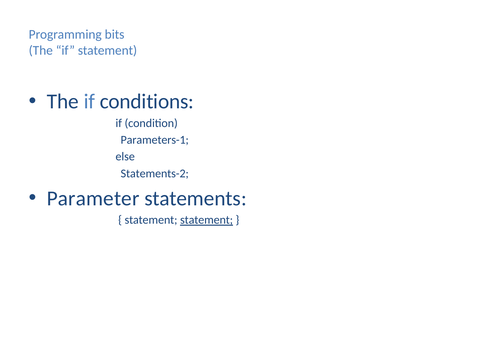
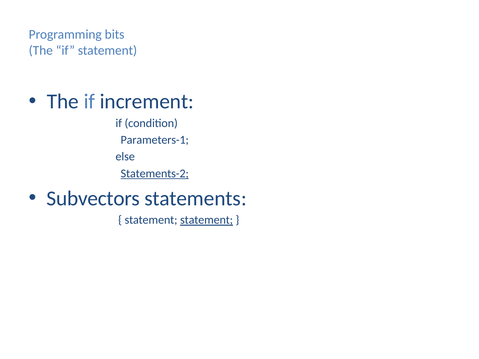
conditions: conditions -> increment (147, 102)
Statements-2 underline: none -> present (155, 174)
Parameter: Parameter -> Subvectors (93, 198)
